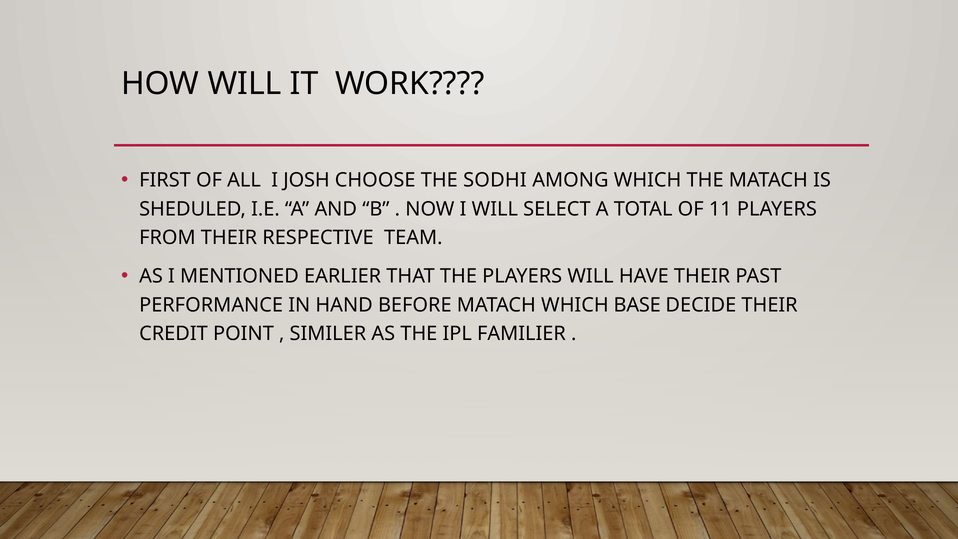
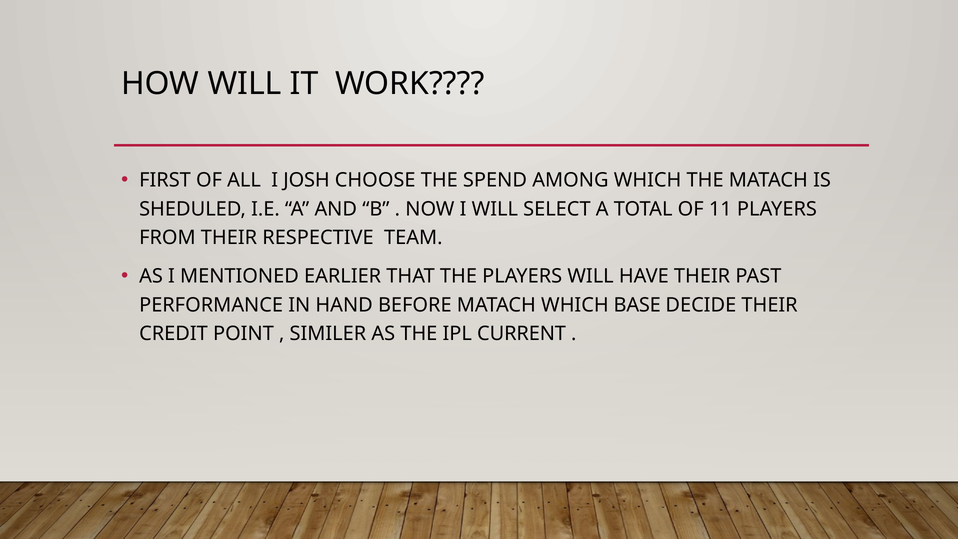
SODHI: SODHI -> SPEND (495, 180)
FAMILIER: FAMILIER -> CURRENT (522, 334)
